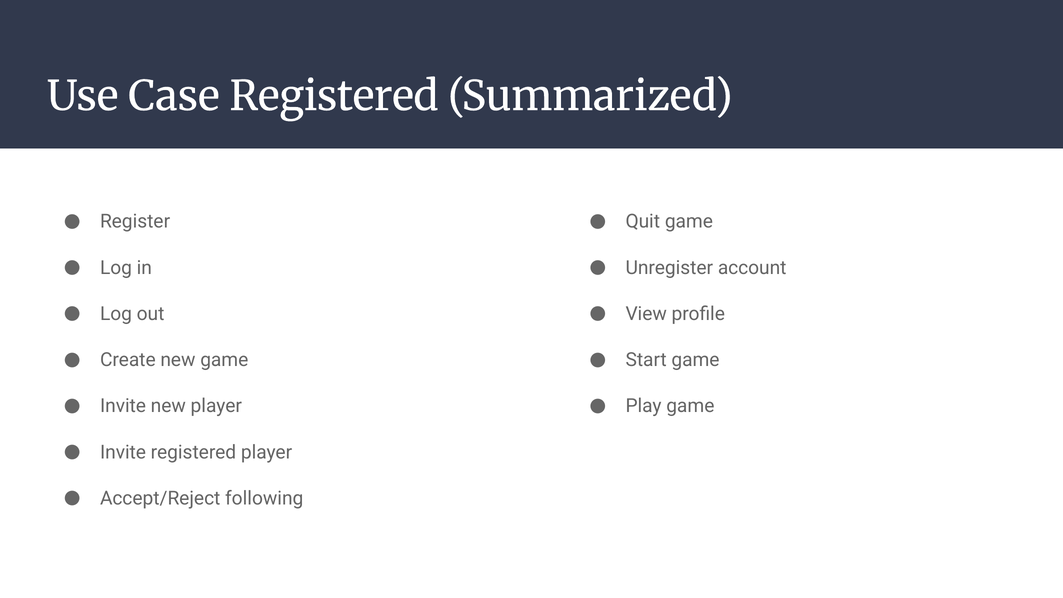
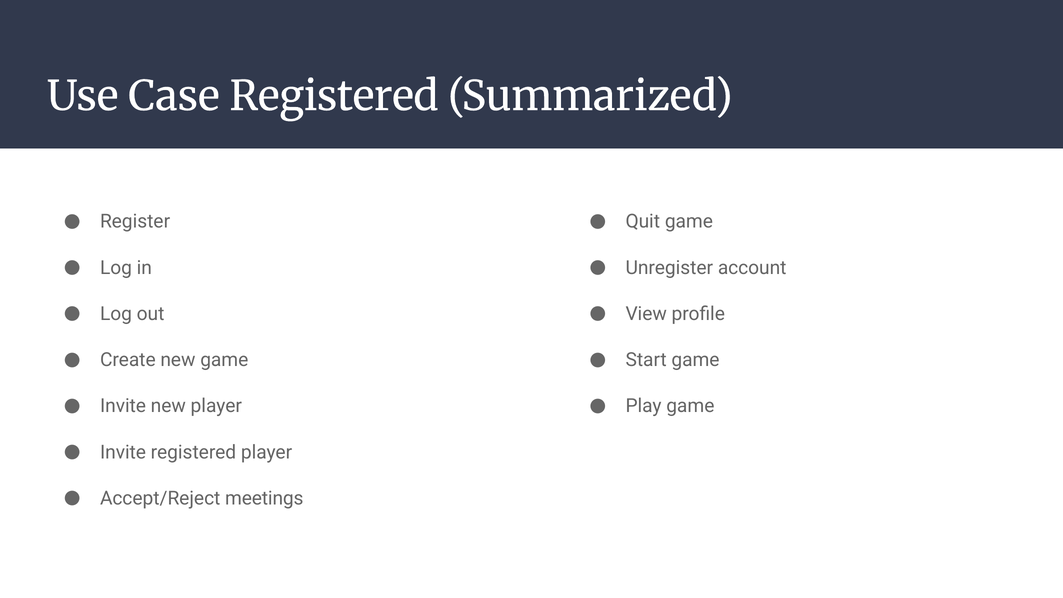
following: following -> meetings (264, 498)
